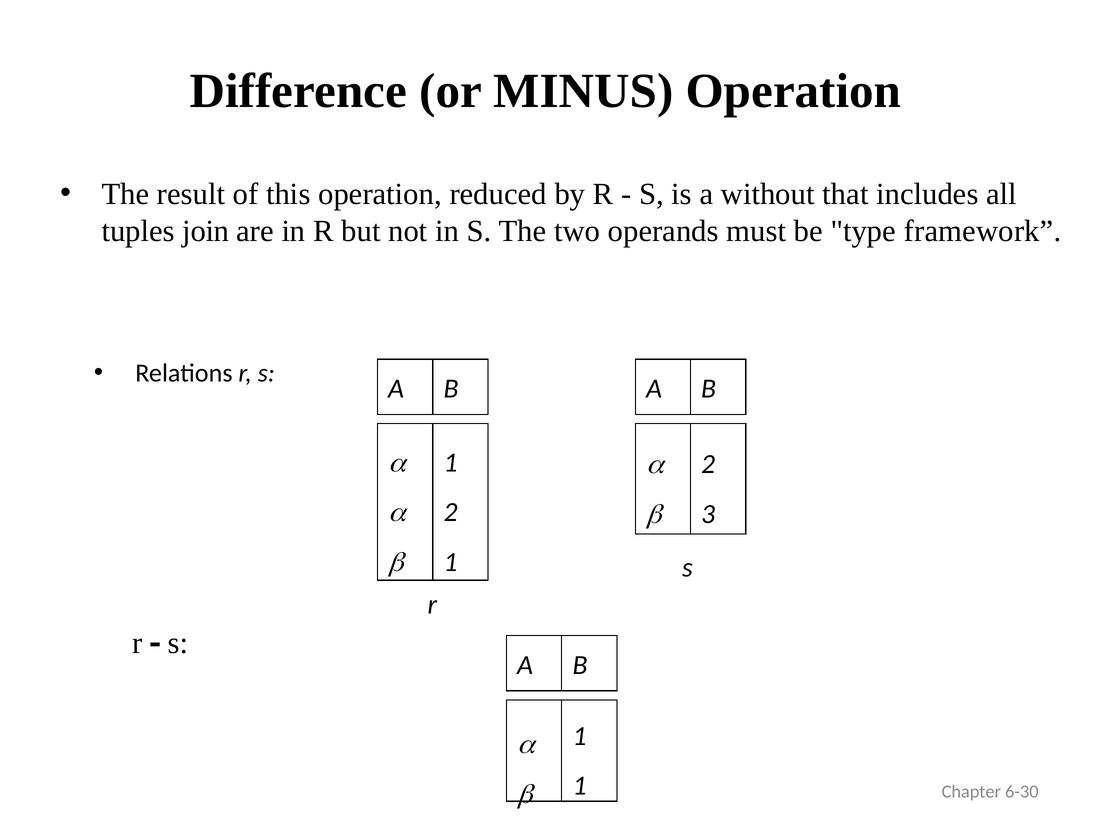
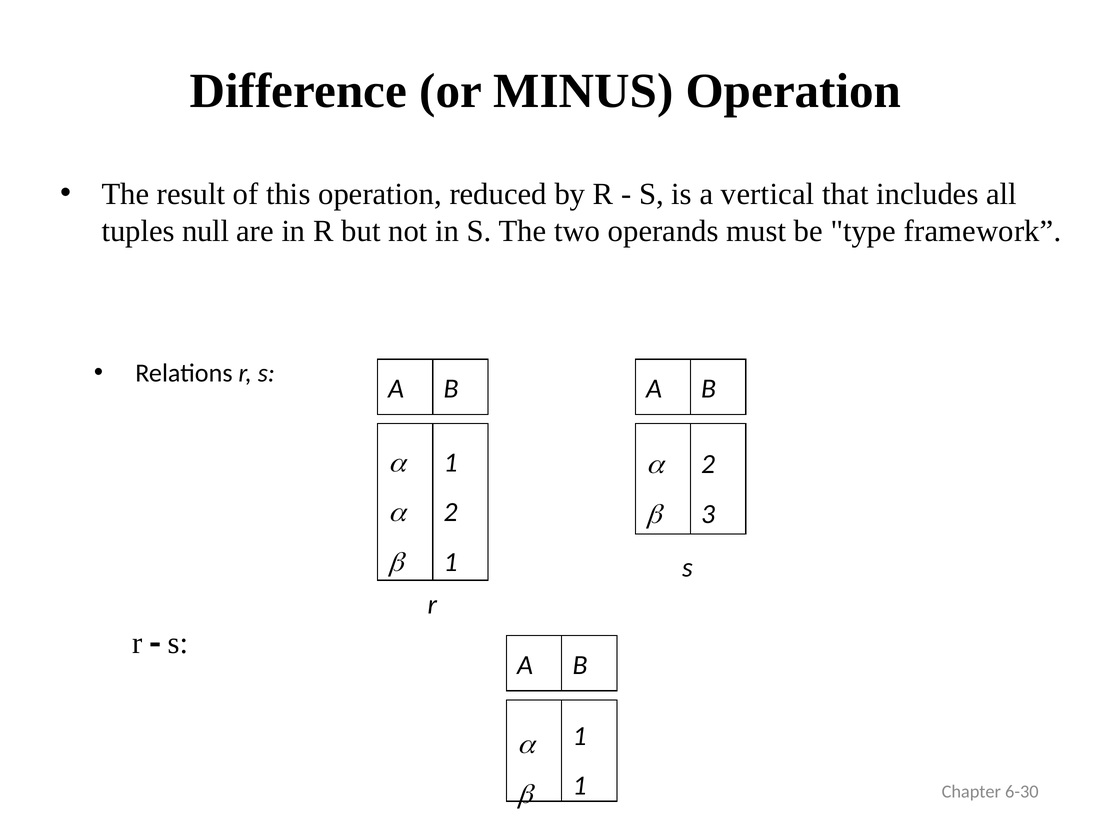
without: without -> vertical (768, 194)
join: join -> null (206, 231)
